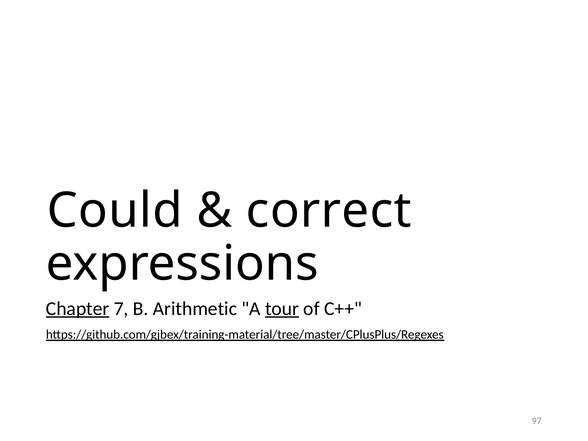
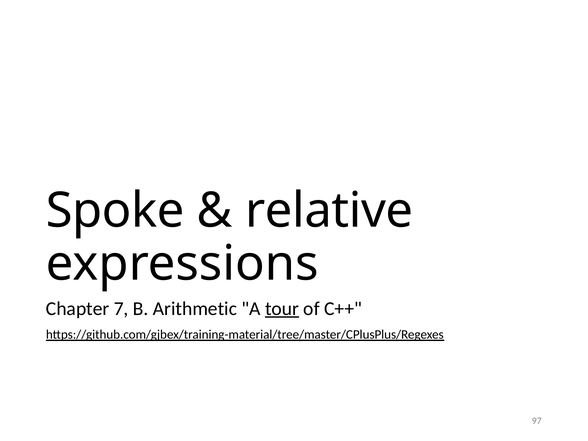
Could: Could -> Spoke (115, 211)
correct: correct -> relative (329, 211)
Chapter underline: present -> none (78, 309)
